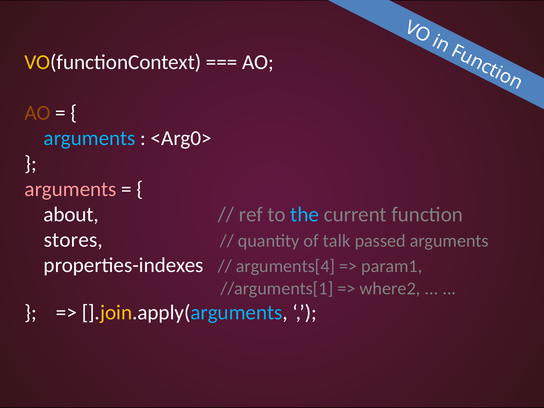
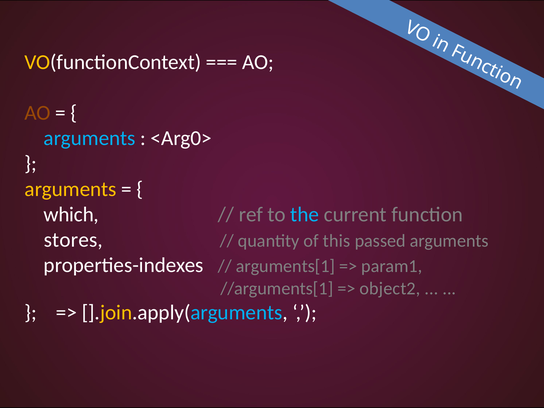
arguments colour: pink -> yellow (71, 189)
about: about -> which (71, 214)
talk: talk -> this (337, 241)
arguments[4: arguments[4 -> arguments[1 (285, 266)
where2: where2 -> object2 (390, 289)
